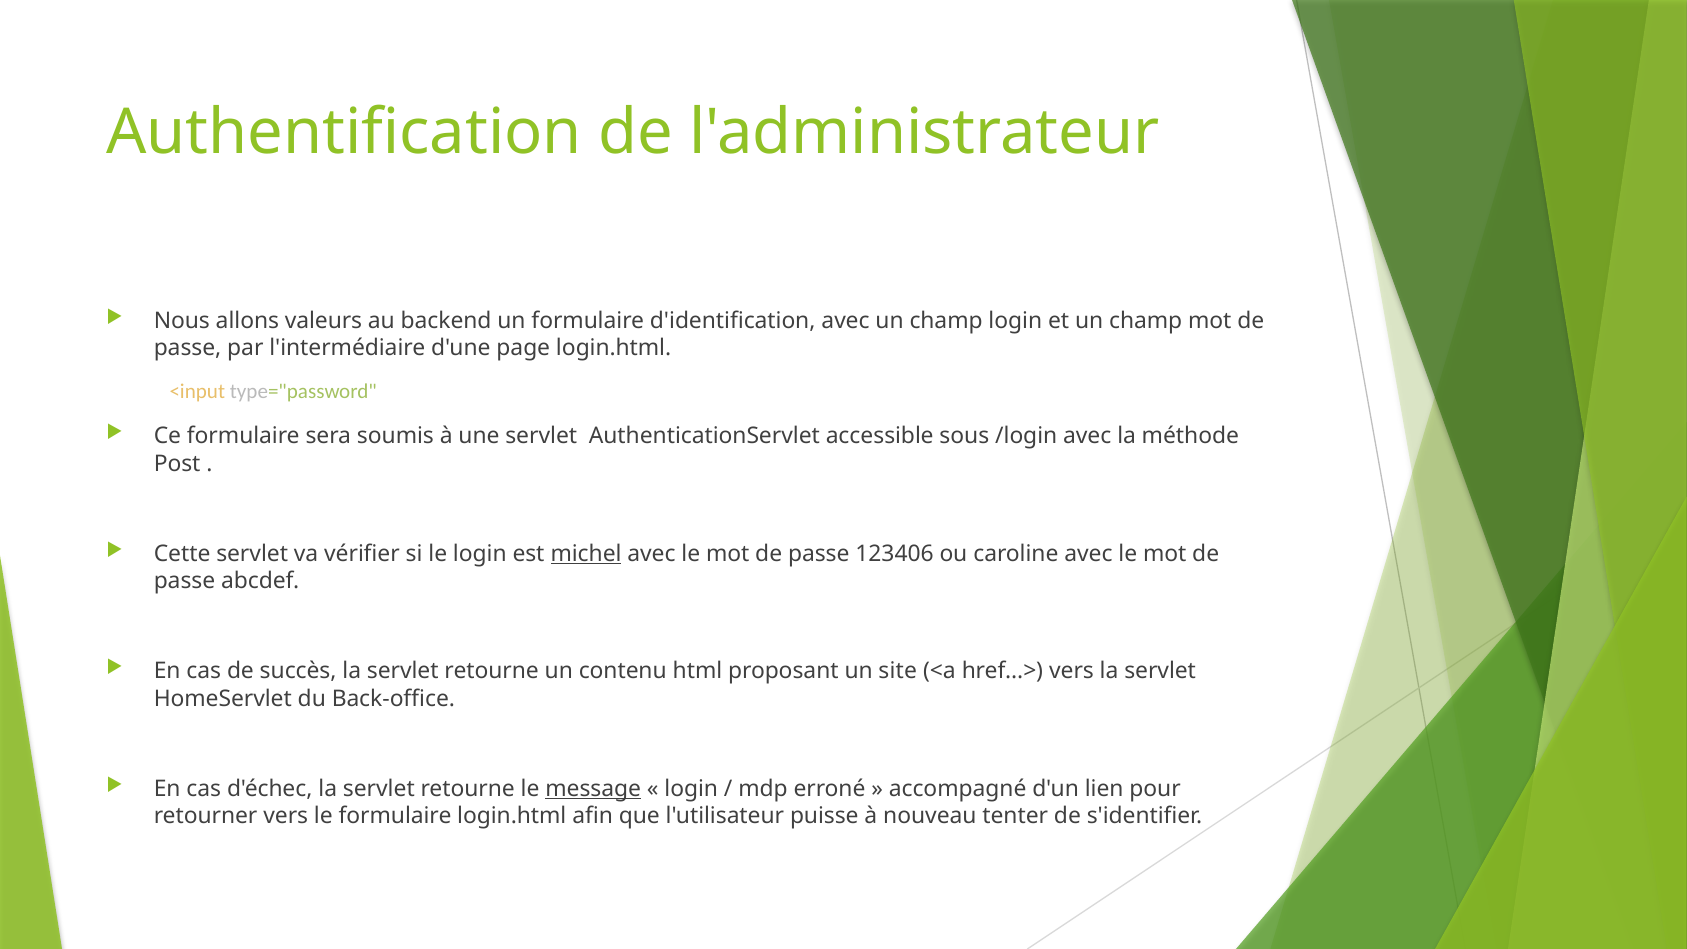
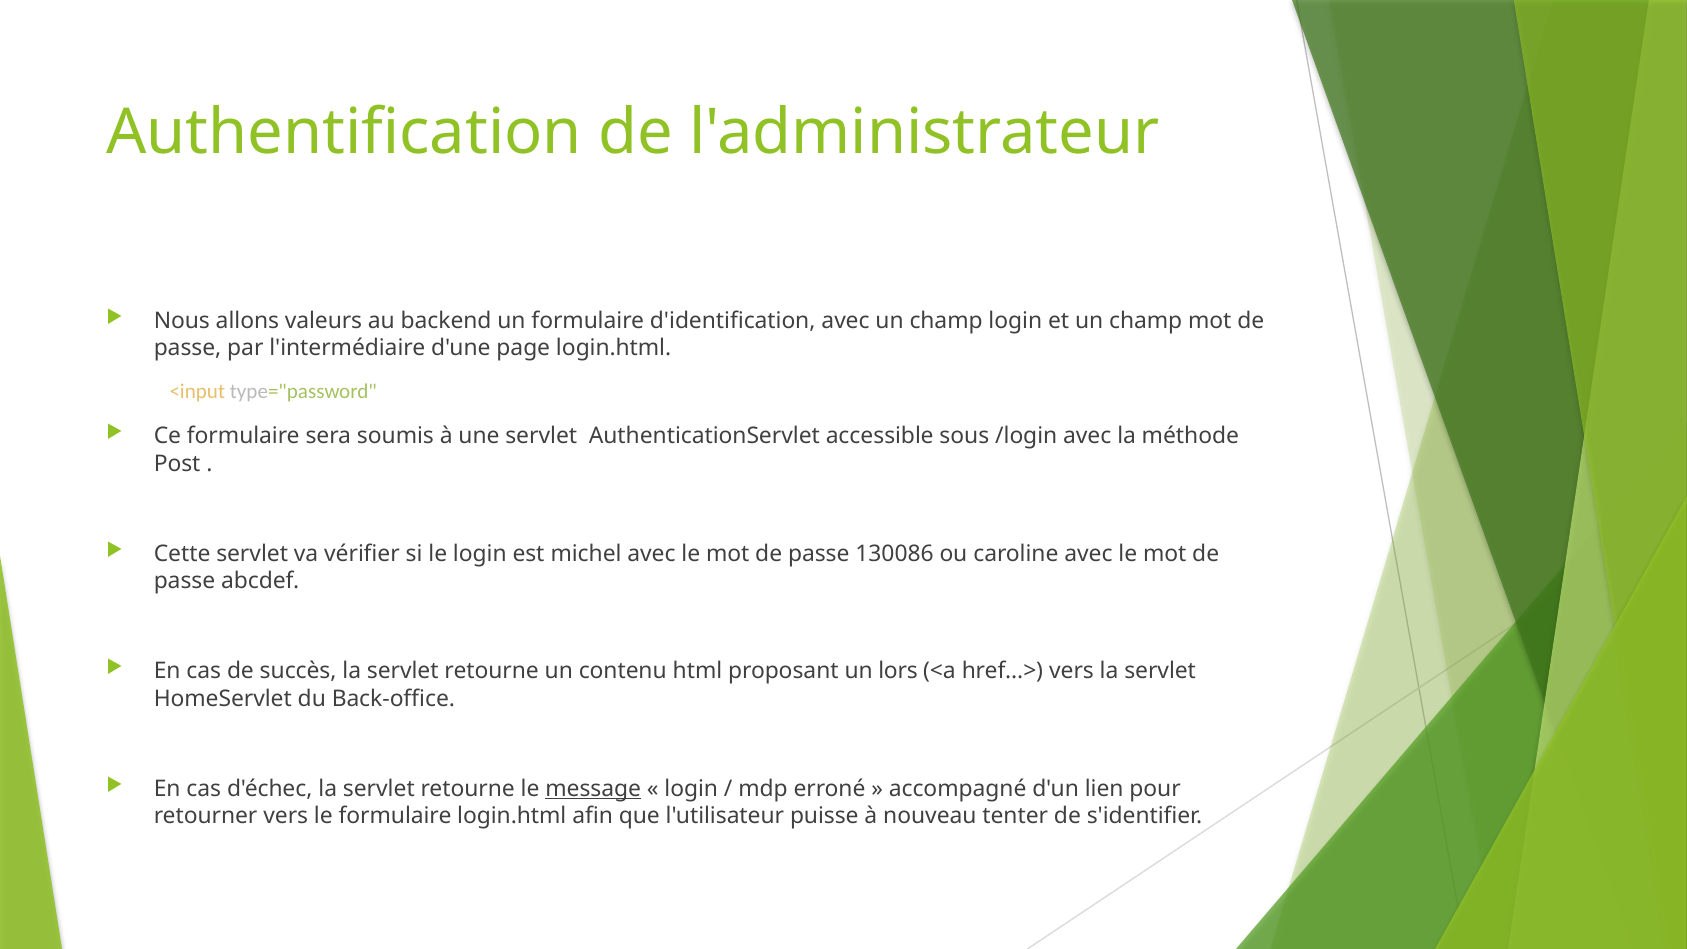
michel underline: present -> none (586, 553)
123406: 123406 -> 130086 (895, 553)
site: site -> lors (898, 671)
